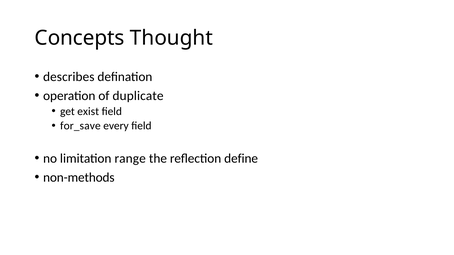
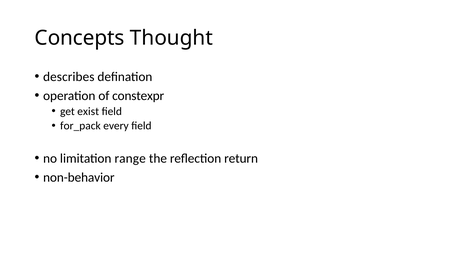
duplicate: duplicate -> constexpr (138, 96)
for_save: for_save -> for_pack (80, 126)
define: define -> return (241, 159)
non-methods: non-methods -> non-behavior (79, 178)
